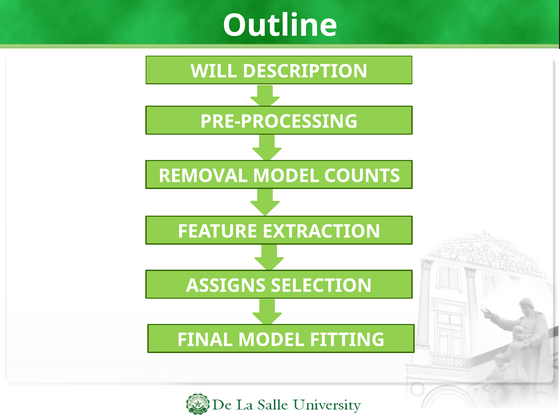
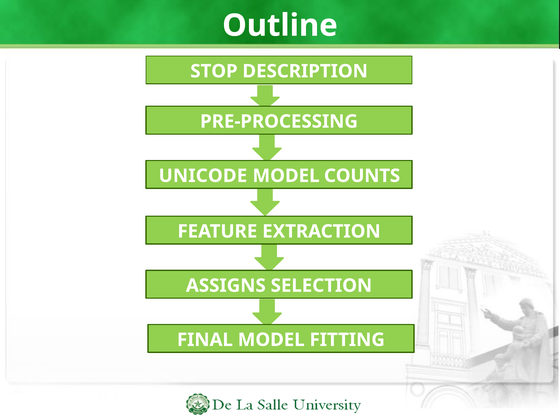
WILL: WILL -> STOP (214, 71)
REMOVAL: REMOVAL -> UNICODE (203, 176)
